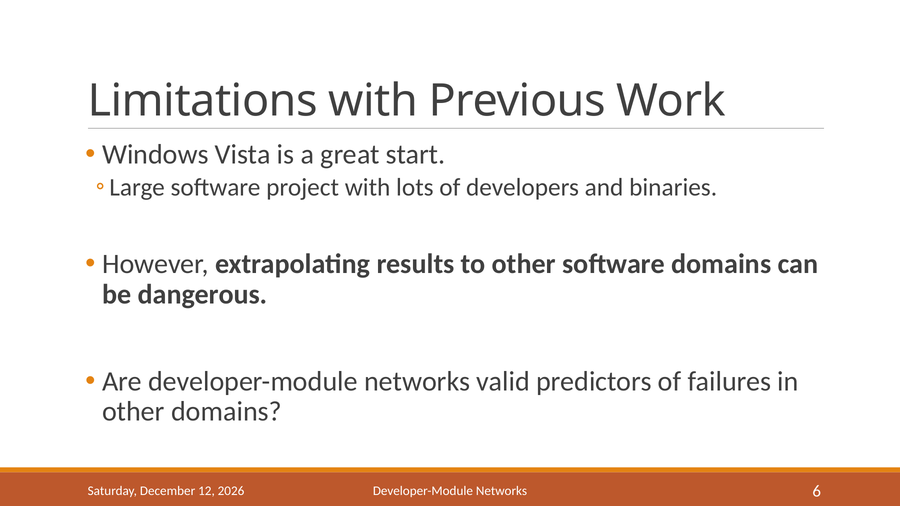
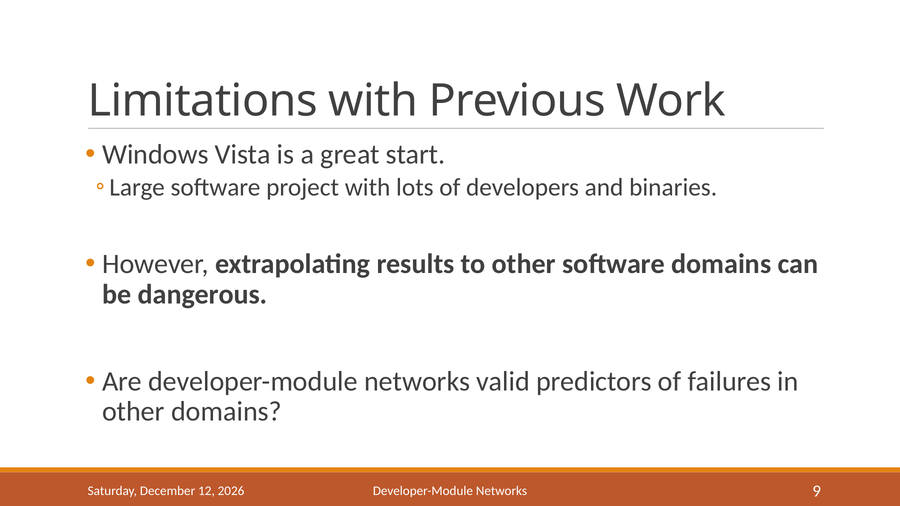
6: 6 -> 9 (817, 491)
